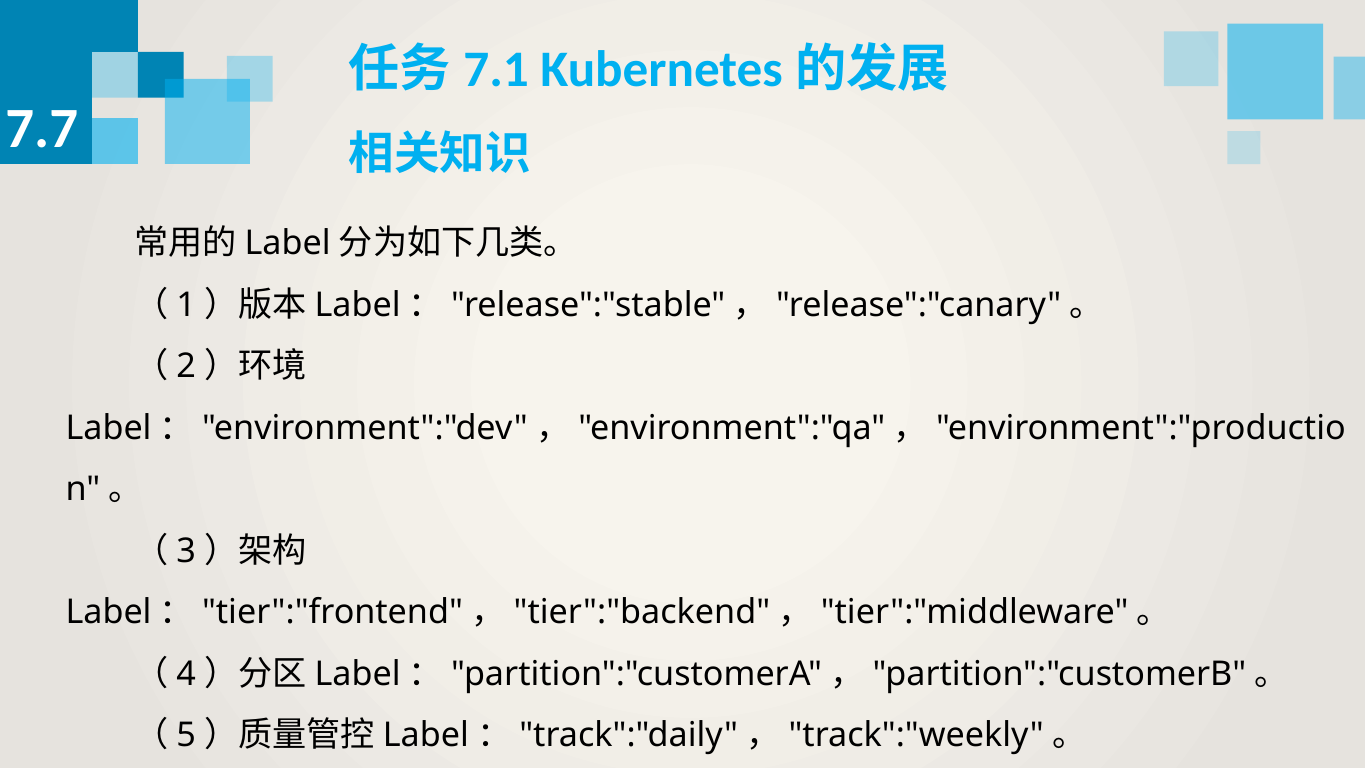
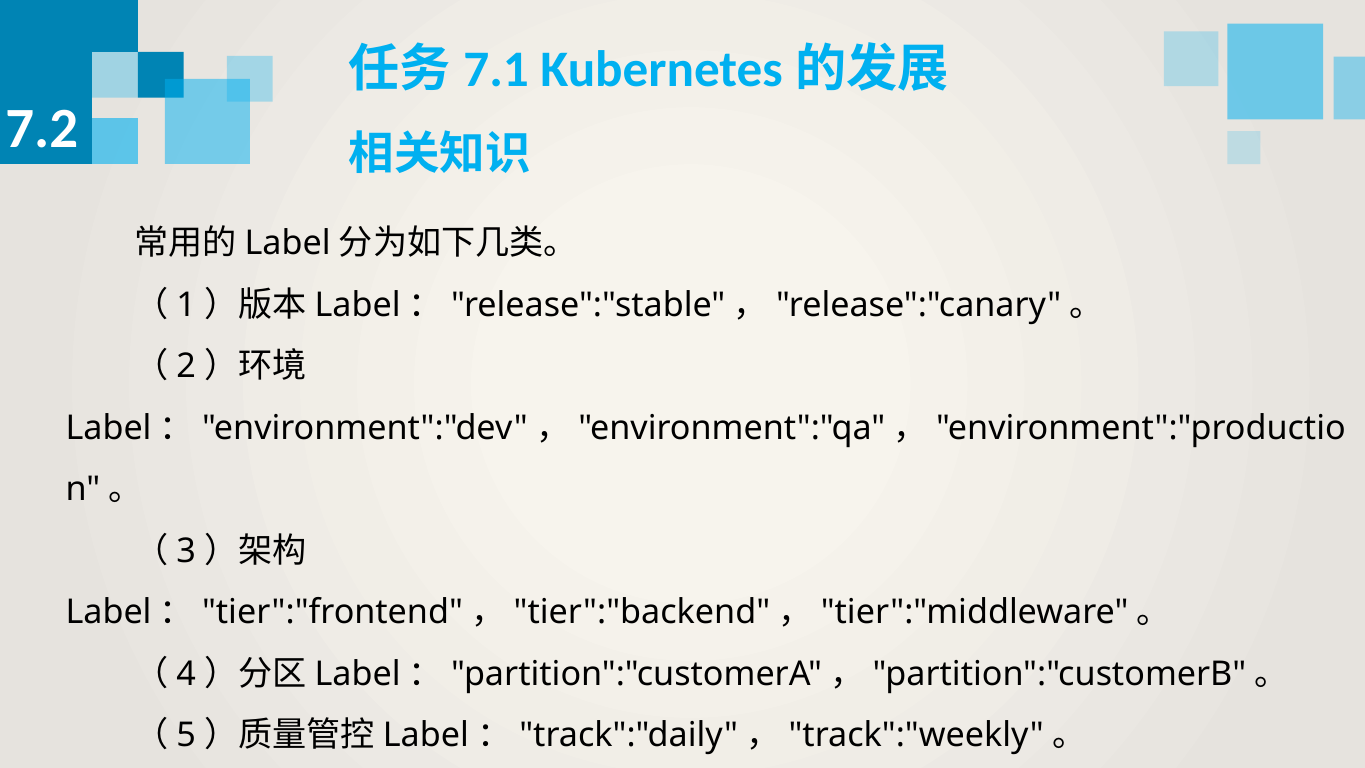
7.7: 7.7 -> 7.2 (42, 129)
